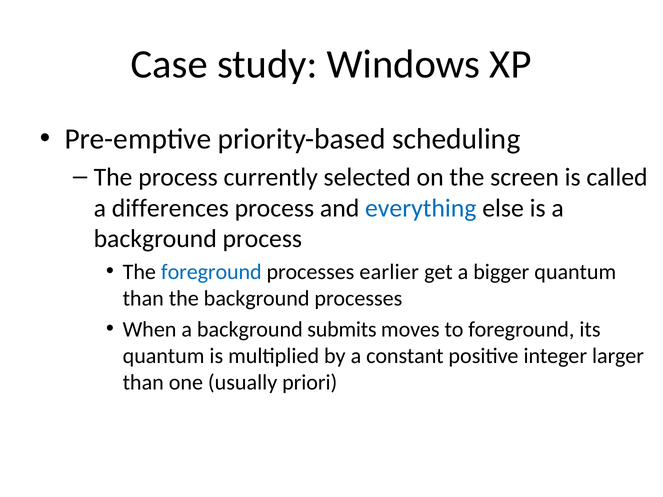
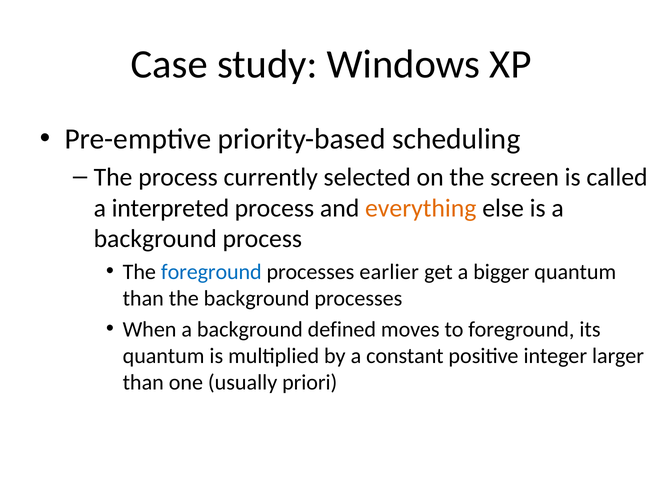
differences: differences -> interpreted (170, 208)
everything colour: blue -> orange (421, 208)
submits: submits -> defined (342, 329)
